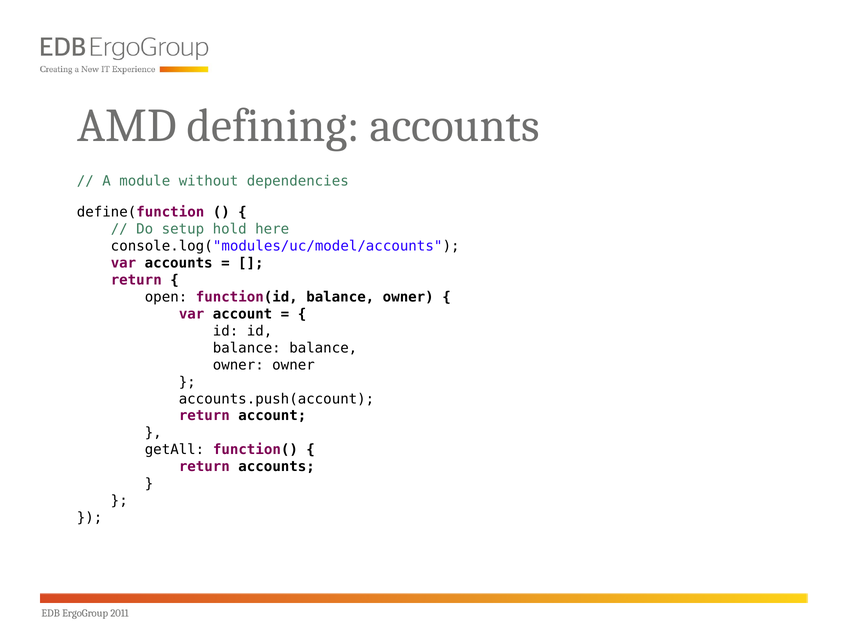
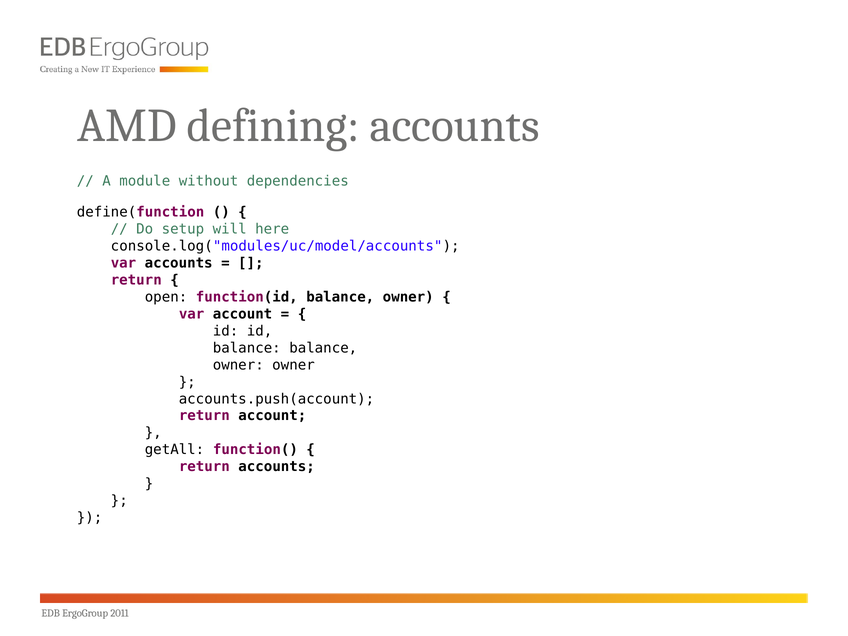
hold: hold -> will (230, 229)
